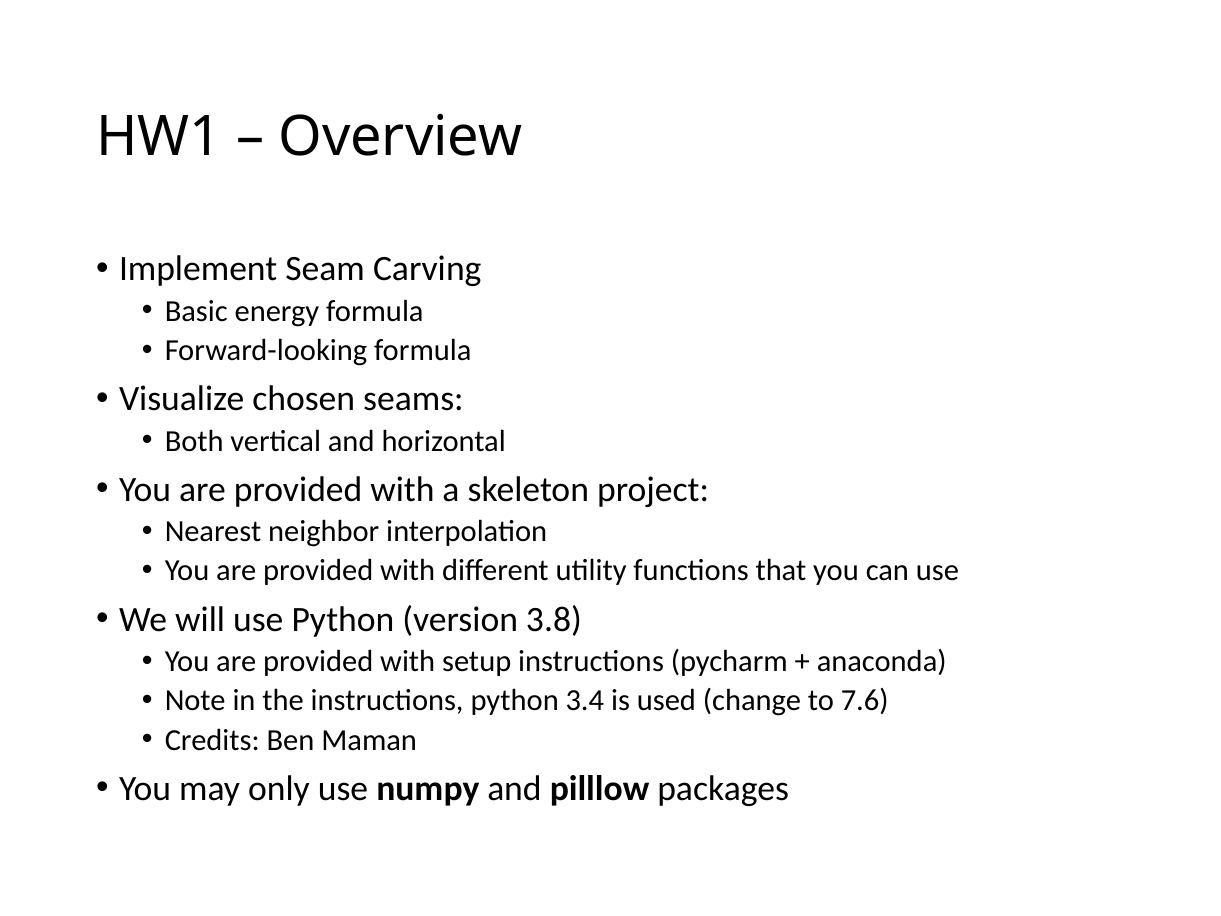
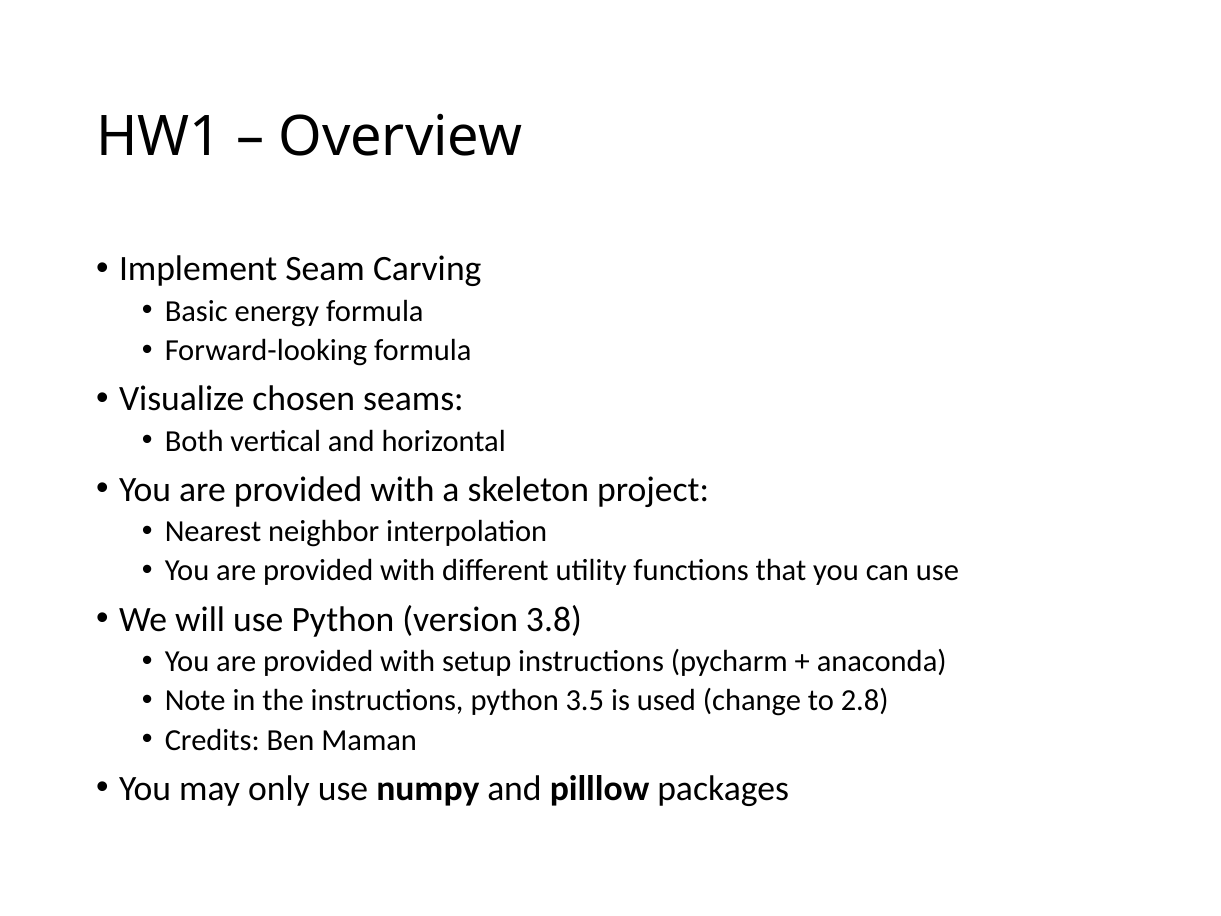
3.4: 3.4 -> 3.5 (585, 701)
7.6: 7.6 -> 2.8 (865, 701)
